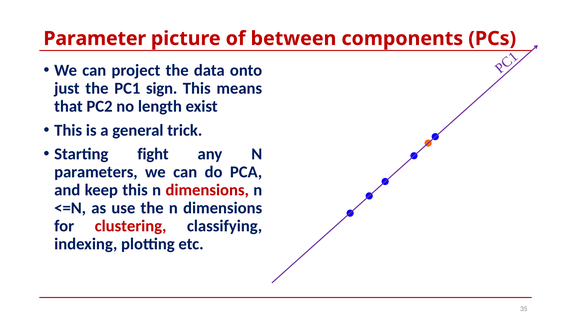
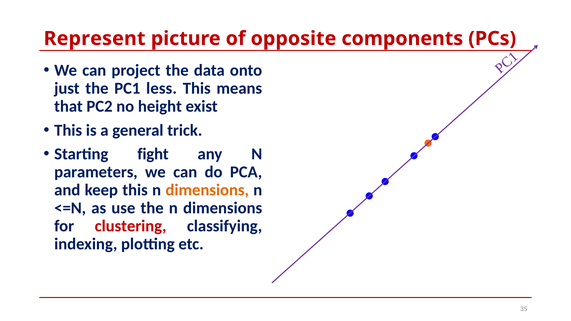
Parameter: Parameter -> Represent (95, 39)
between: between -> opposite (293, 39)
sign: sign -> less (162, 88)
length: length -> height (160, 106)
dimensions colour: red -> orange (207, 190)
